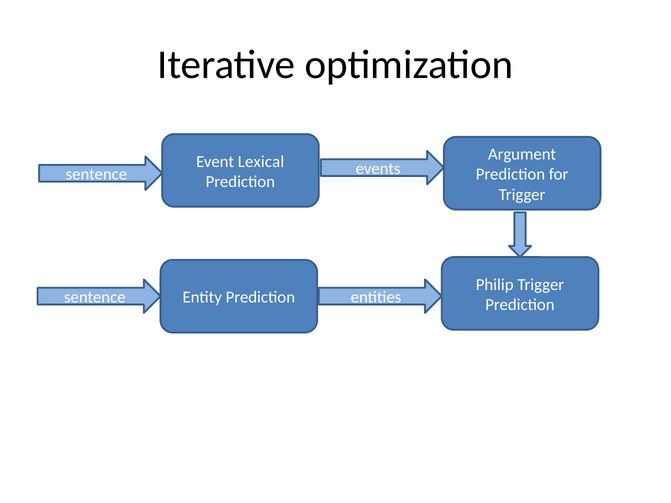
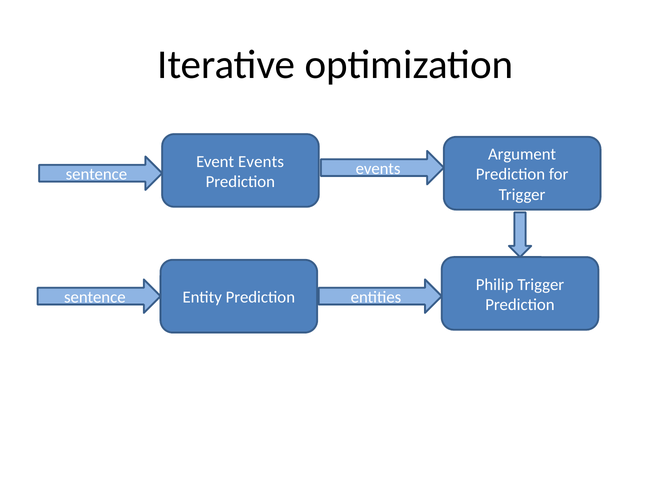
Event Lexical: Lexical -> Events (261, 162)
